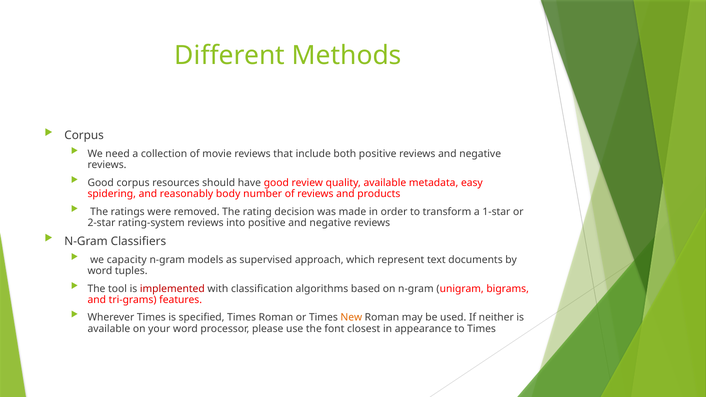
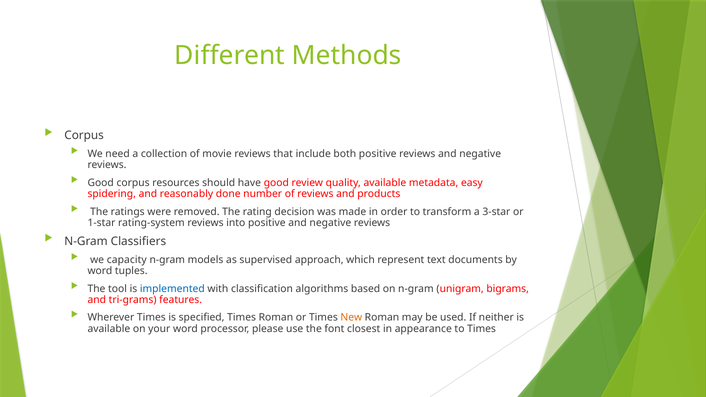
body: body -> done (228, 194)
1-star: 1-star -> 3-star (496, 212)
2-star: 2-star -> 1-star (101, 223)
implemented colour: red -> blue (172, 289)
